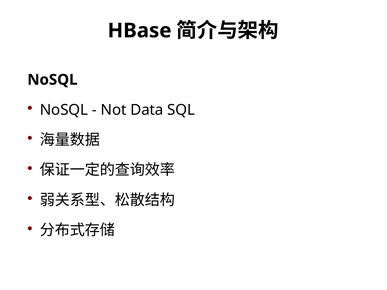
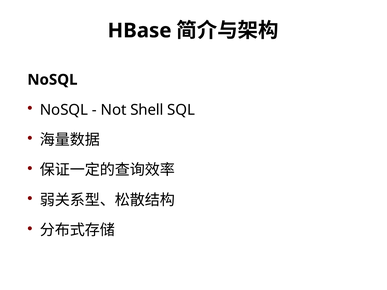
Data: Data -> Shell (147, 110)
